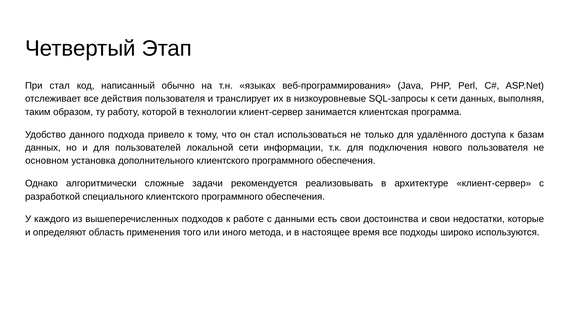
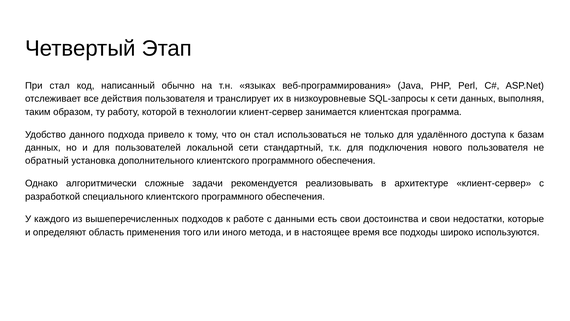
информации: информации -> стандартный (294, 148)
основном: основном -> обратный (47, 161)
